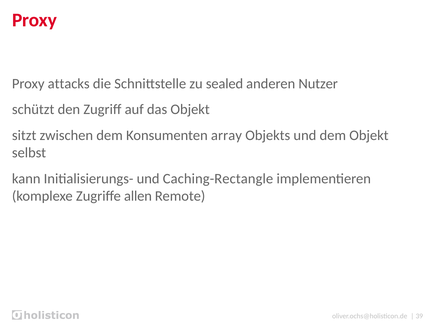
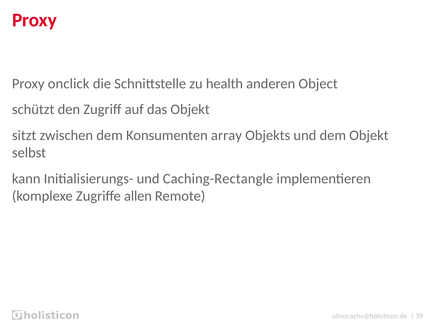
attacks: attacks -> onclick (69, 84)
sealed: sealed -> health (224, 84)
Nutzer: Nutzer -> Object (318, 84)
